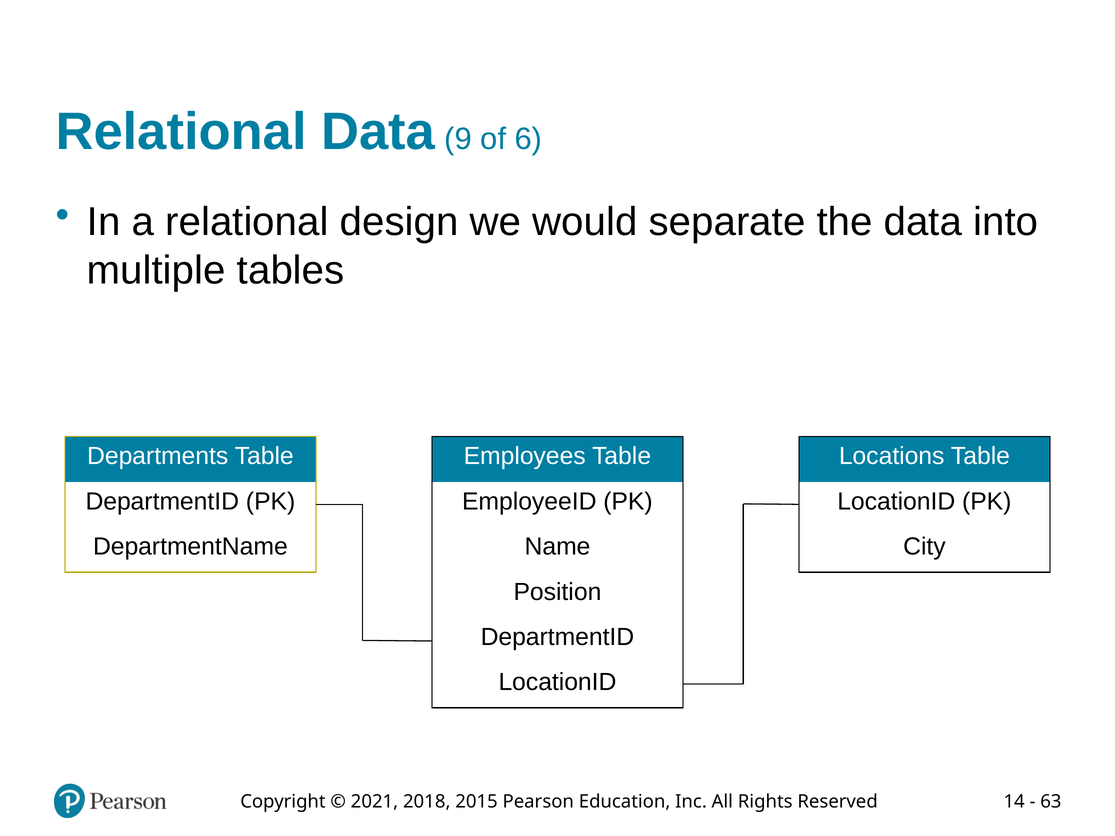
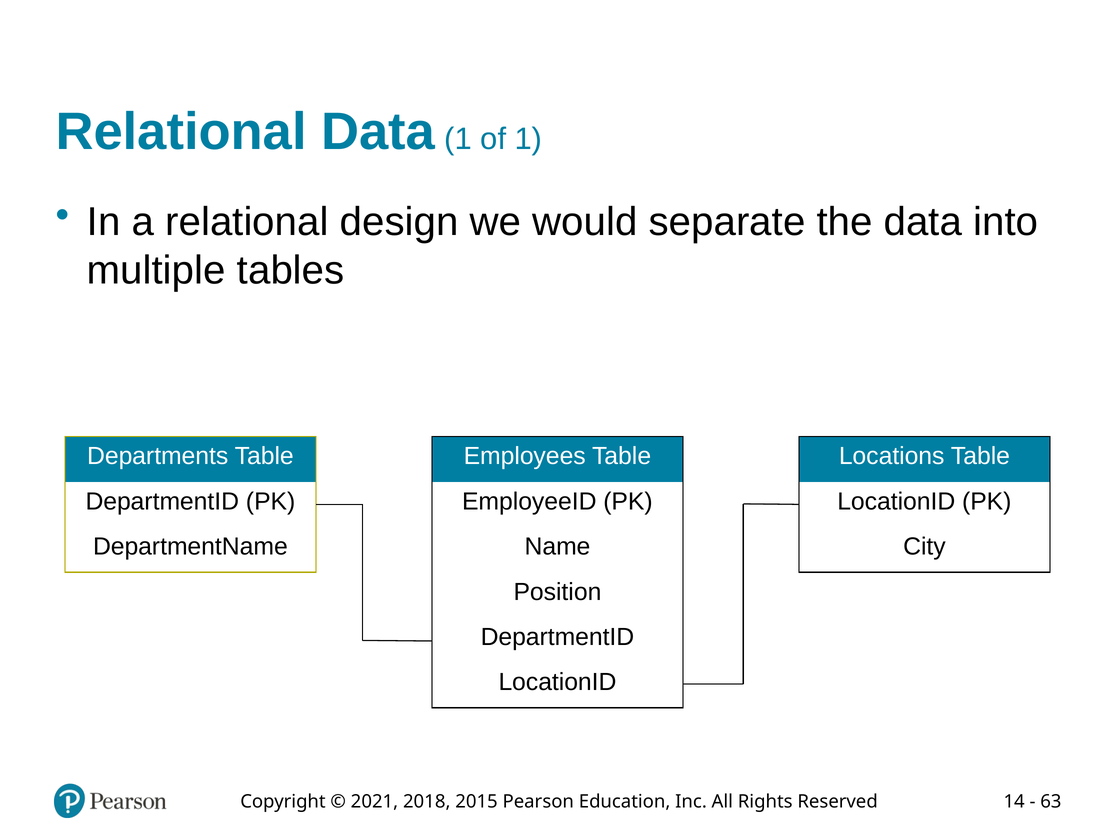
Data 9: 9 -> 1 (458, 139)
of 6: 6 -> 1 (528, 139)
